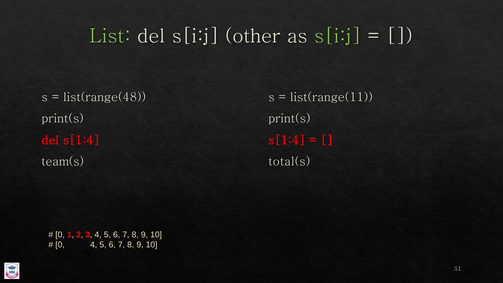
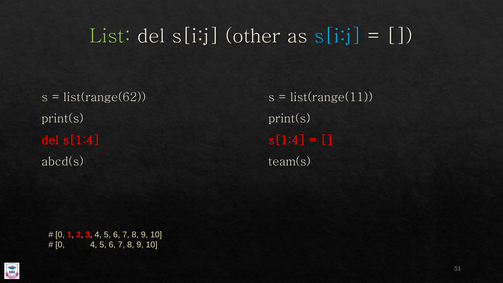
s[i:j colour: light green -> light blue (338, 36)
list(range(48: list(range(48 -> list(range(62 (105, 97)
team(s: team(s -> abcd(s (63, 162)
total(s: total(s -> team(s (289, 162)
